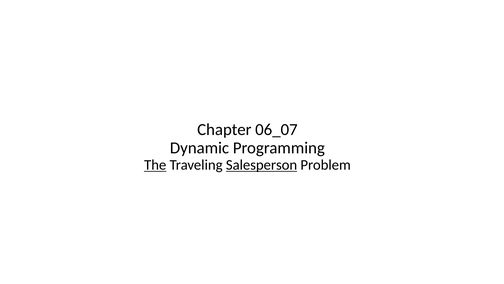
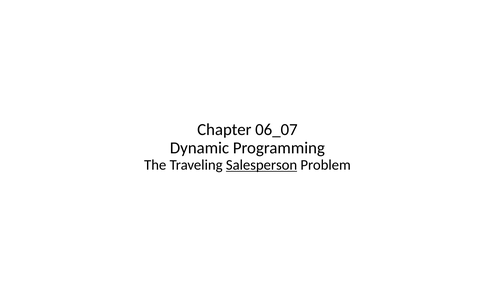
The underline: present -> none (155, 165)
